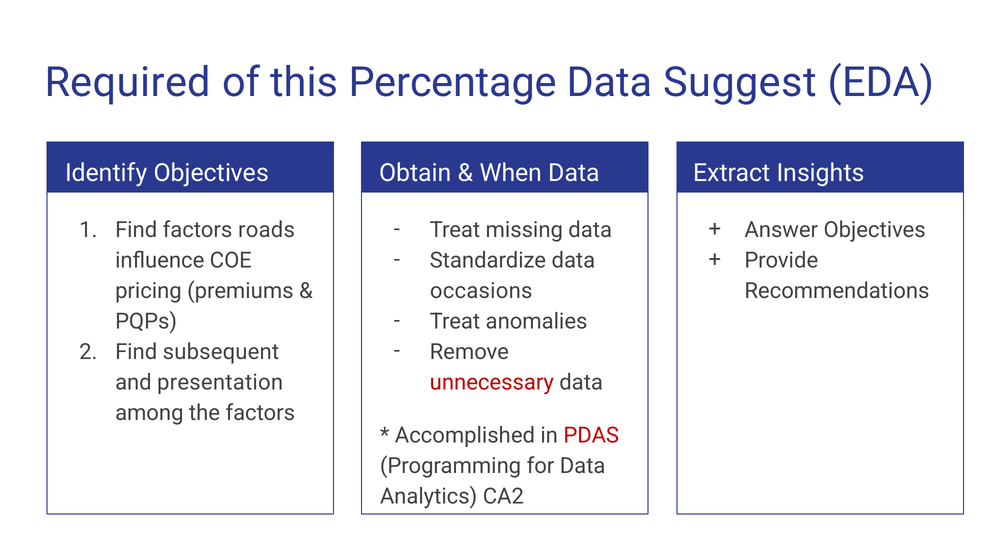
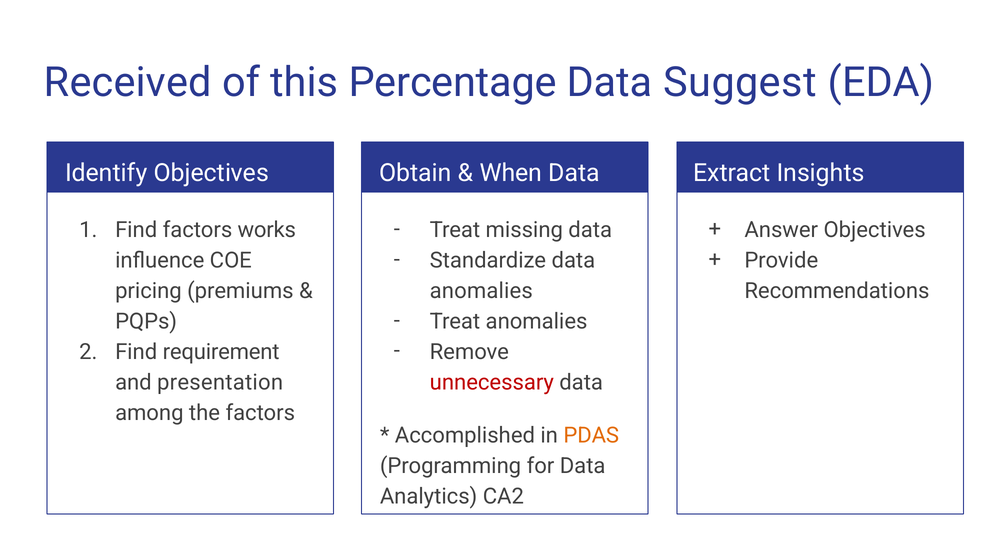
Required: Required -> Received (128, 82)
roads: roads -> works (267, 230)
occasions: occasions -> anomalies (481, 291)
subsequent: subsequent -> requirement (221, 352)
PDAS colour: red -> orange (591, 435)
